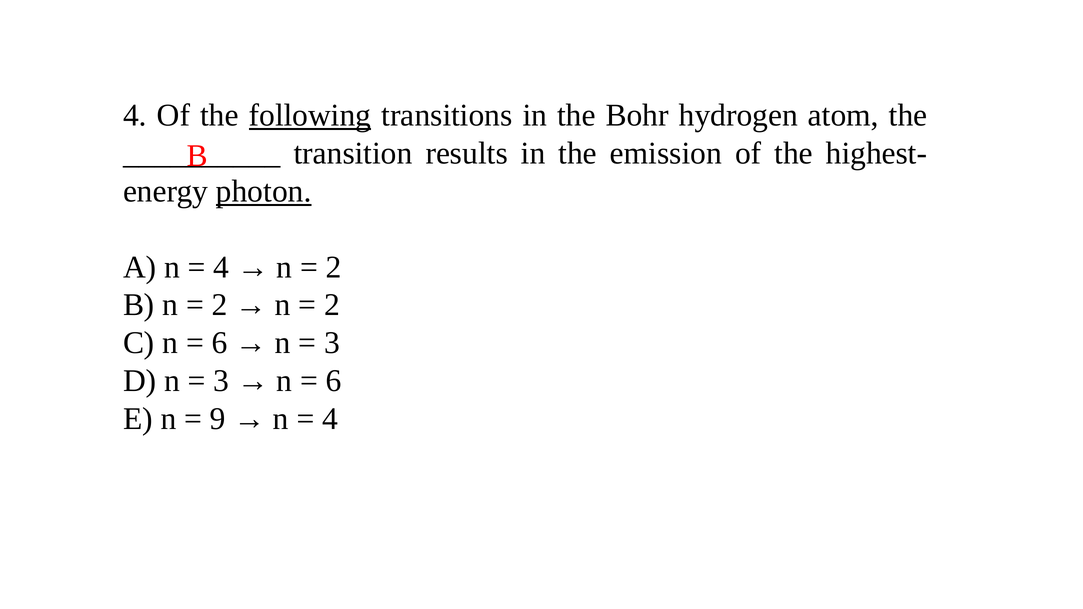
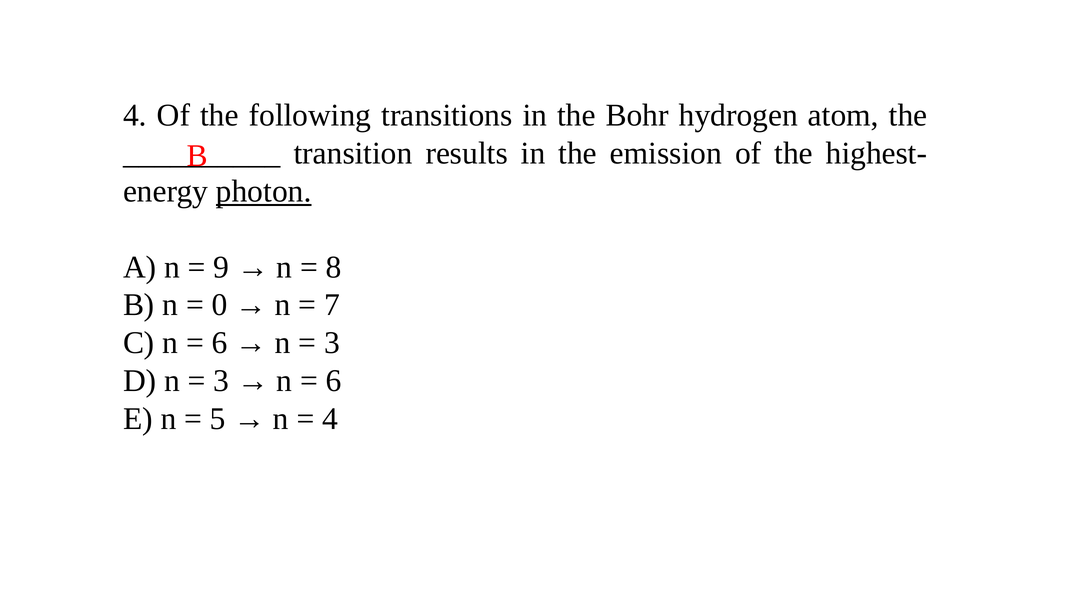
following underline: present -> none (310, 116)
4: 4 -> 9 (221, 267)
2: 2 -> 8 (334, 267)
2: 2 -> 0 (220, 305)
2: 2 -> 7 (332, 305)
9: 9 -> 5 (218, 419)
